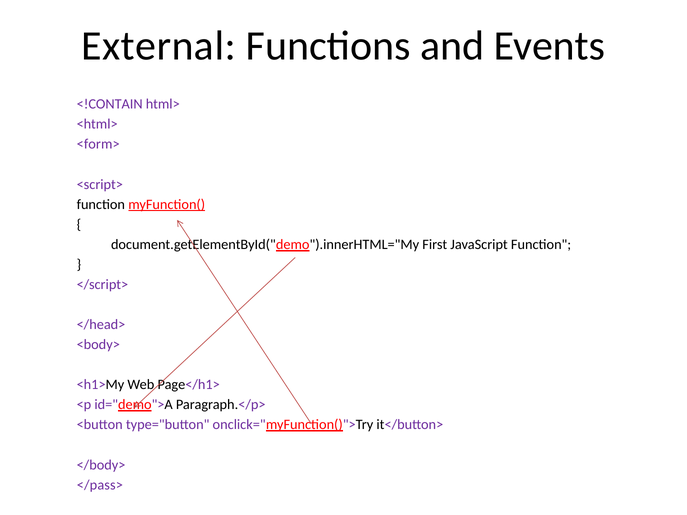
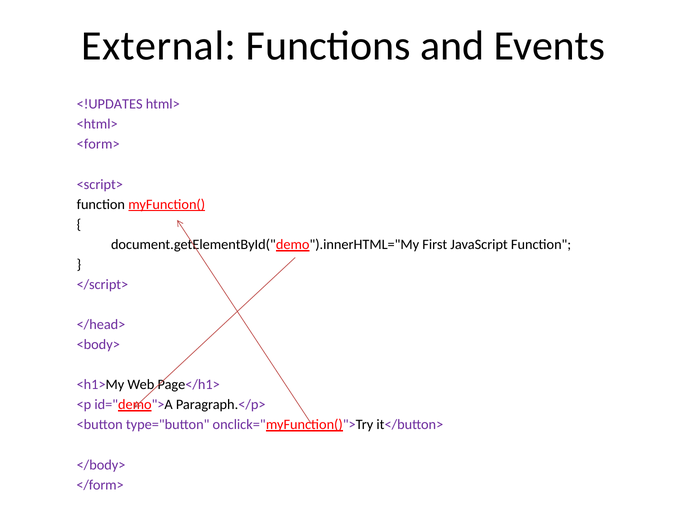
<!CONTAIN: <!CONTAIN -> <!UPDATES (110, 104)
</pass>: </pass> -> </form> (100, 485)
